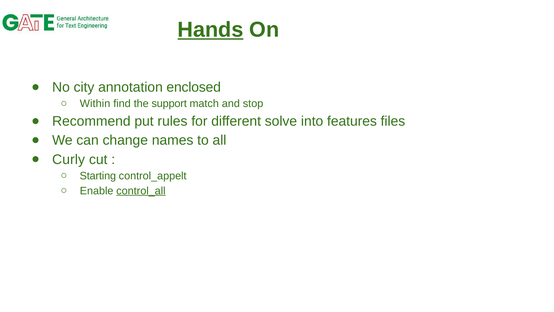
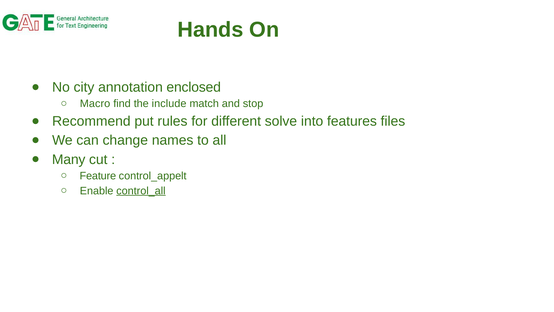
Hands underline: present -> none (210, 30)
Within: Within -> Macro (95, 104)
support: support -> include (169, 104)
Curly: Curly -> Many (69, 159)
Starting: Starting -> Feature (98, 176)
